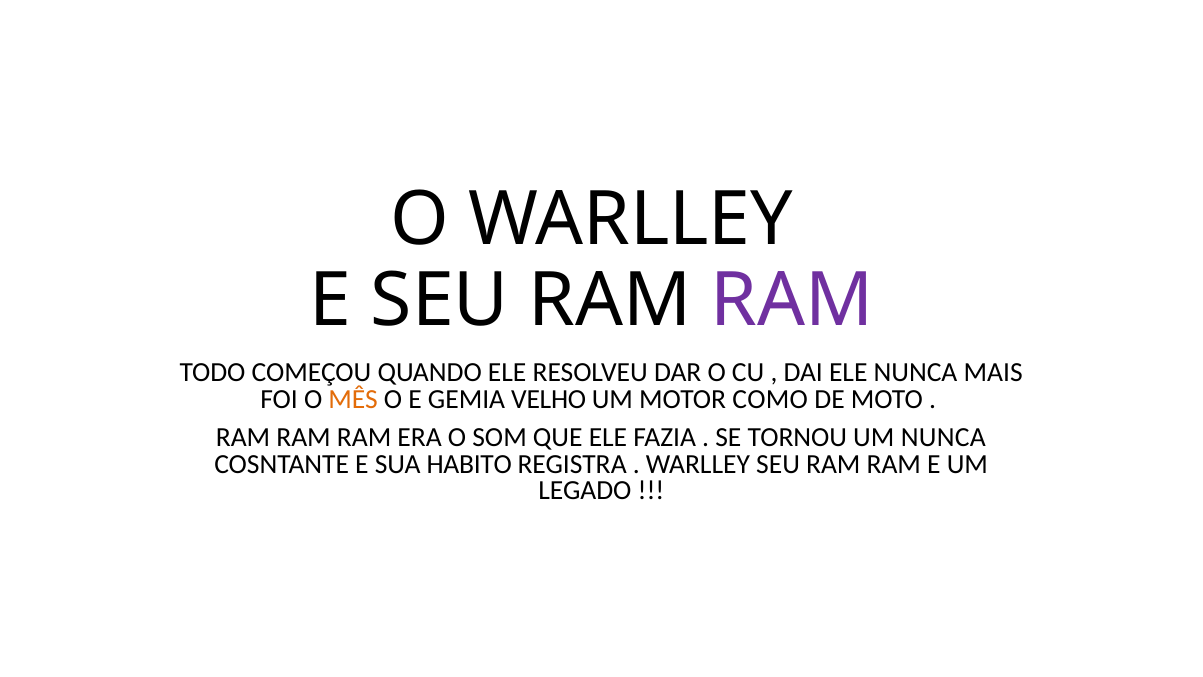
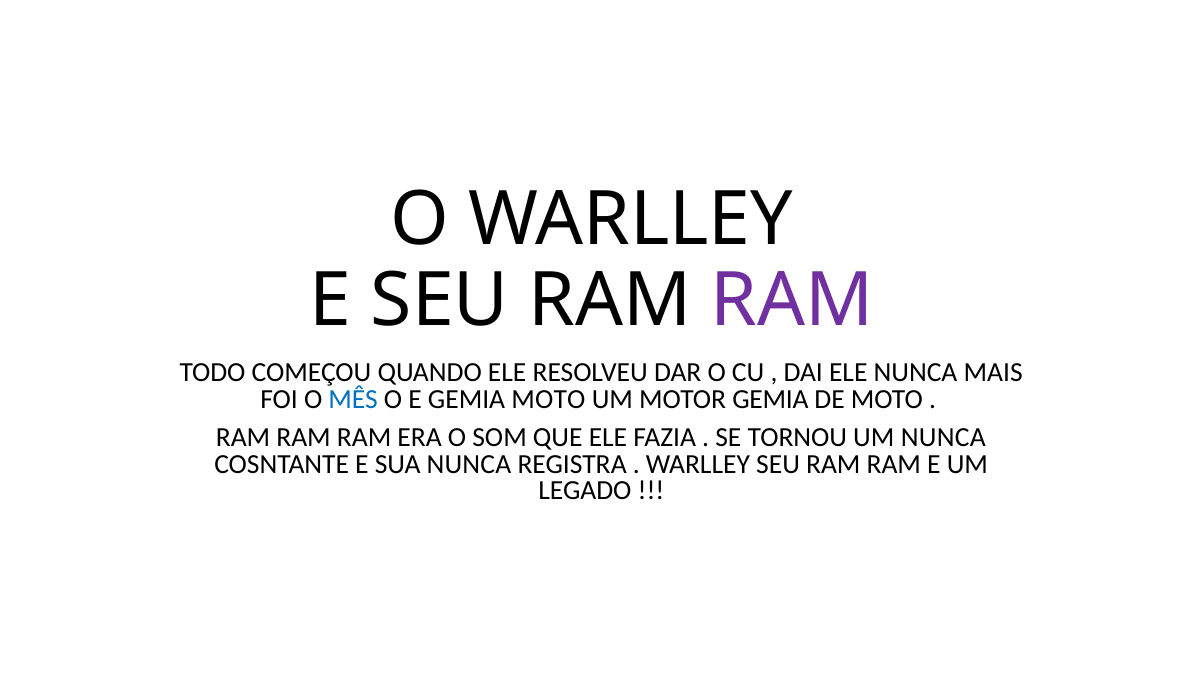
MÊS colour: orange -> blue (353, 399)
GEMIA VELHO: VELHO -> MOTO (548, 399)
MOTOR COMO: COMO -> GEMIA (770, 399)
SUA HABITO: HABITO -> NUNCA (469, 464)
